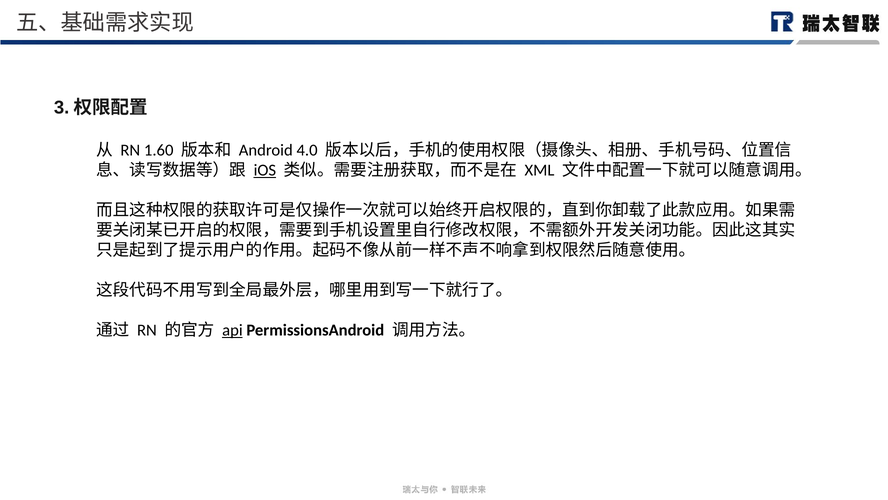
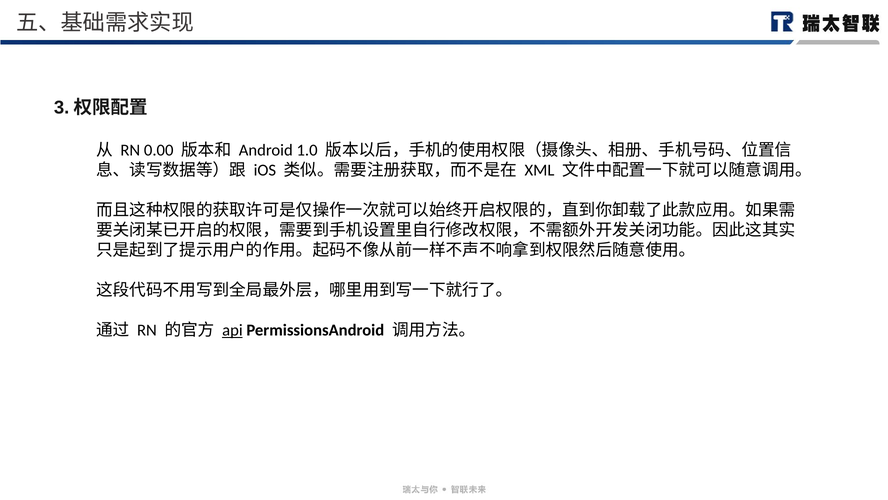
1.60: 1.60 -> 0.00 (159, 150)
4.0: 4.0 -> 1.0 (307, 150)
iOS underline: present -> none (265, 170)
